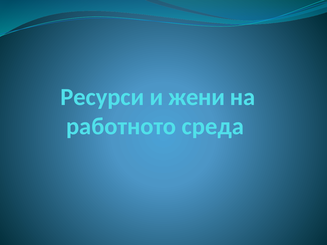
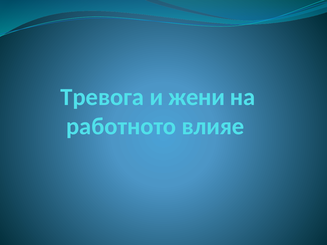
Ресурси: Ресурси -> Тревога (102, 97)
среда: среда -> влияе (213, 126)
